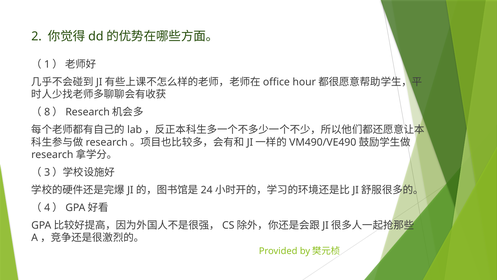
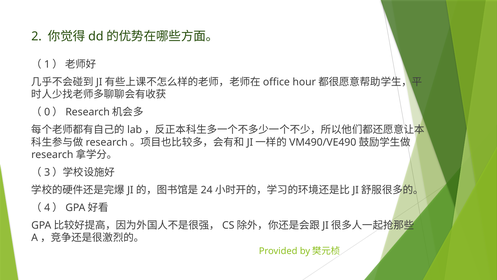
8: 8 -> 0 (47, 112)
